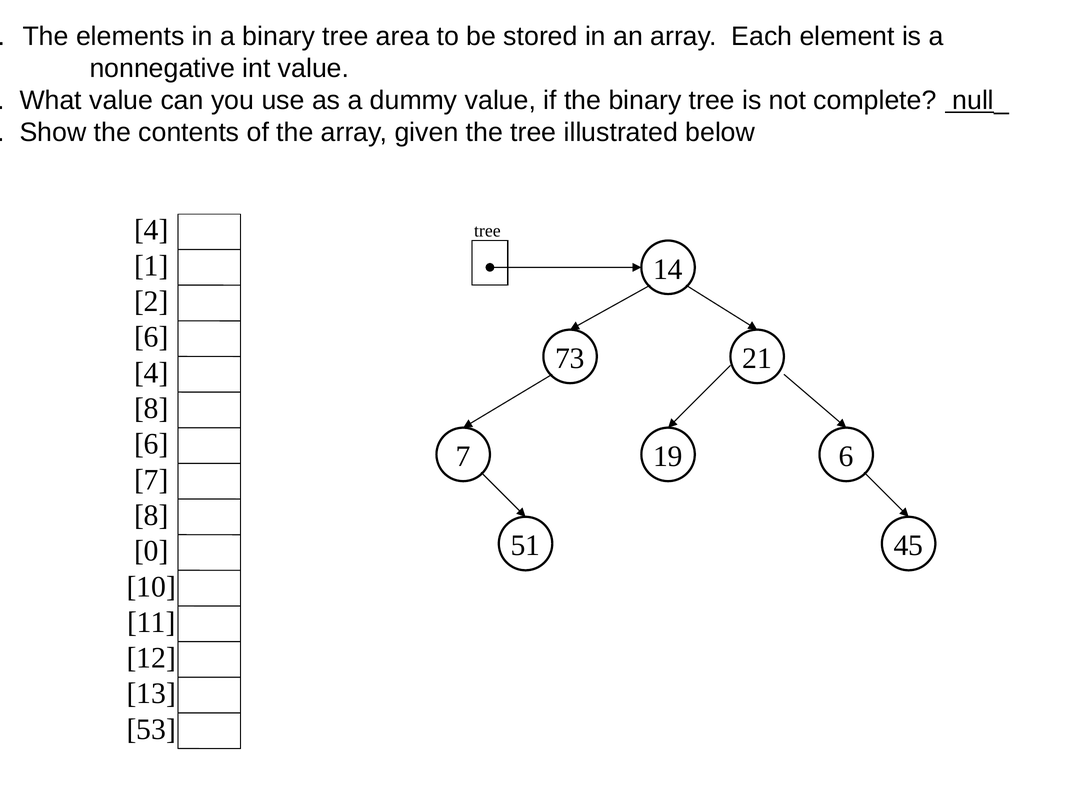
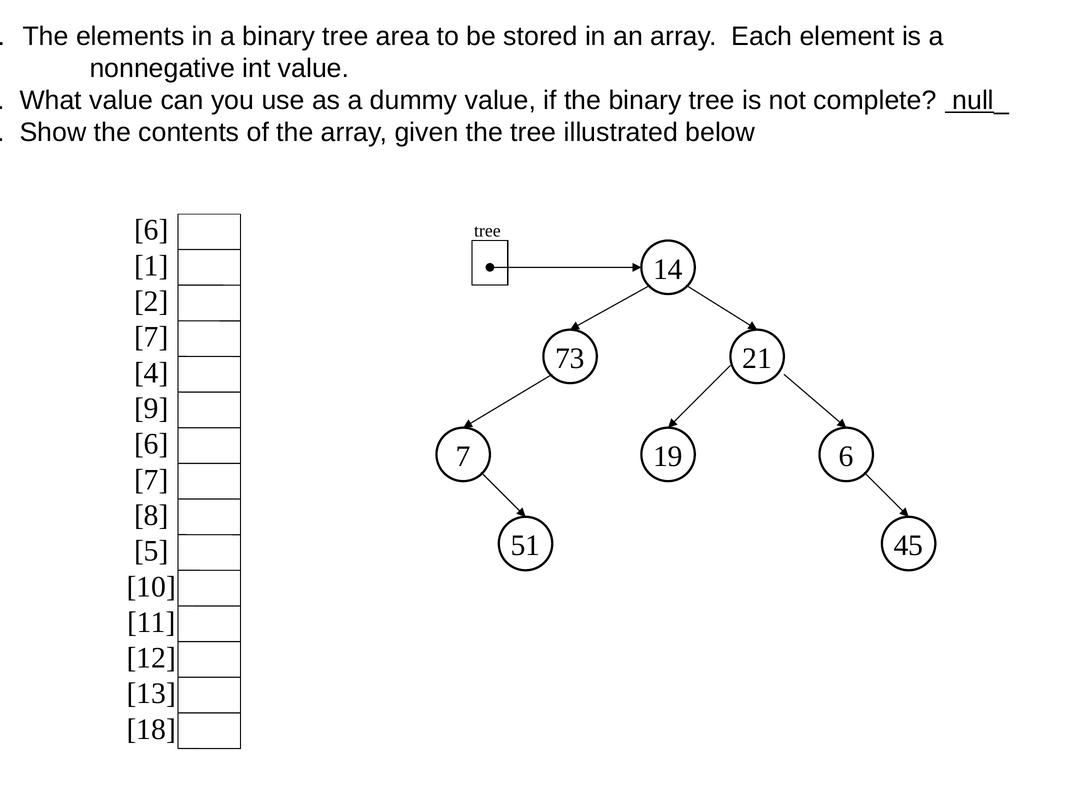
4: 4 -> 6 (151, 230)
6: 6 -> 7 (151, 337)
8: 8 -> 9 (151, 408)
0: 0 -> 5 (151, 551)
53: 53 -> 18 (151, 729)
